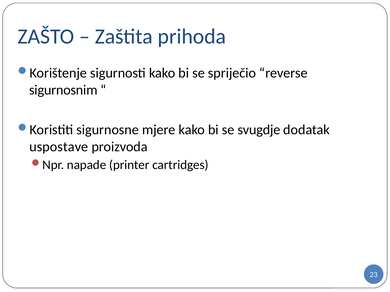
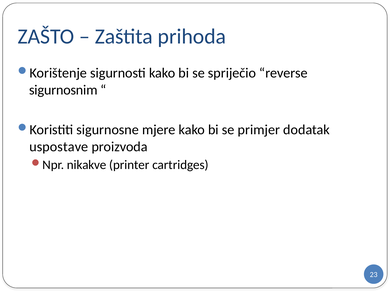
svugdje: svugdje -> primjer (259, 130)
napade: napade -> nikakve (87, 165)
